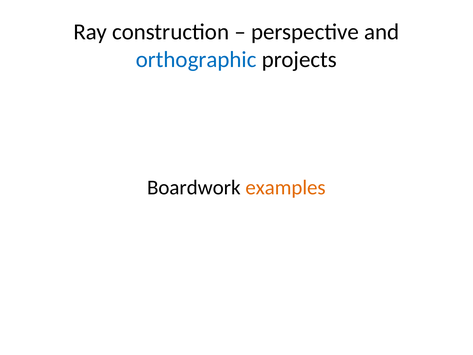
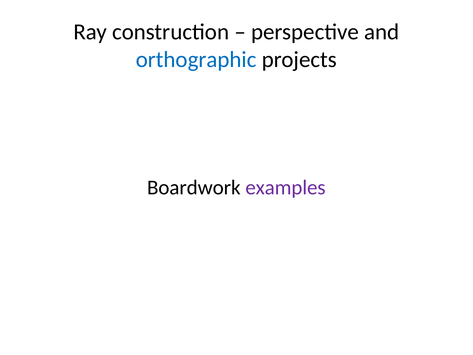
examples colour: orange -> purple (286, 188)
